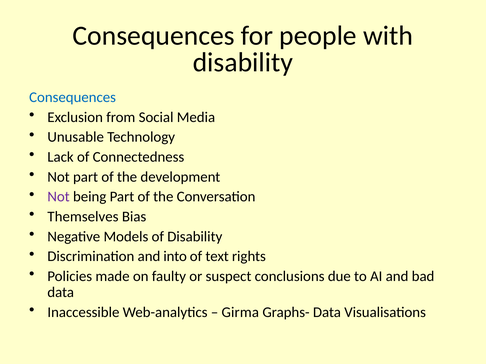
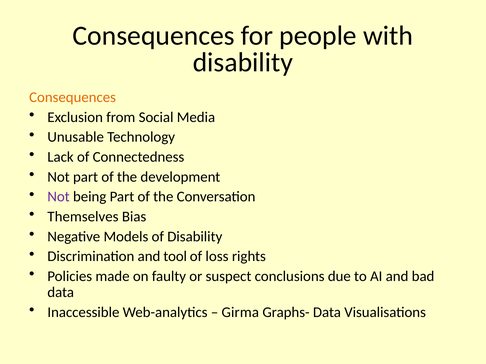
Consequences colour: blue -> orange (73, 97)
into: into -> tool (175, 257)
text: text -> loss (217, 257)
